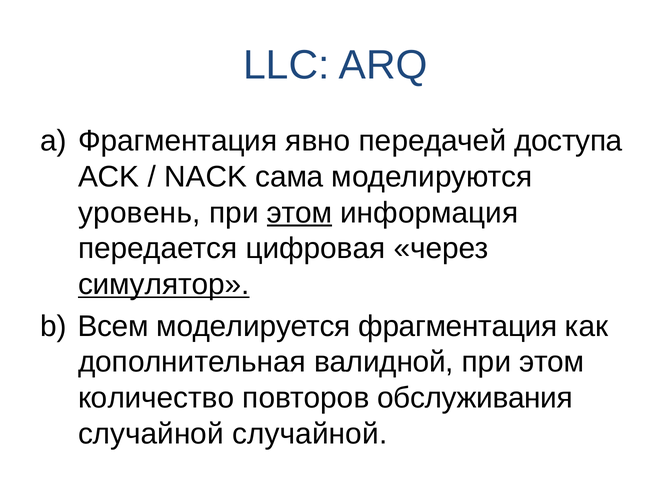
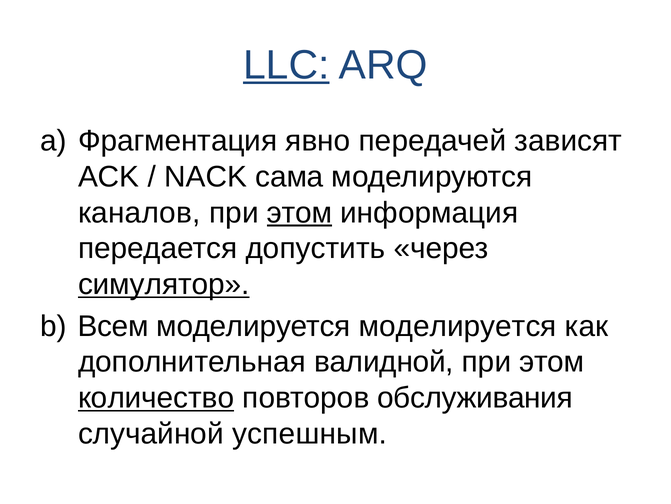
LLC underline: none -> present (286, 65)
доступа: доступа -> зависят (568, 141)
уровень: уровень -> каналов (139, 212)
цифровая: цифровая -> допустить (315, 248)
моделируется фрагментация: фрагментация -> моделируется (458, 326)
количество underline: none -> present (156, 397)
случайной случайной: случайной -> успешным (310, 433)
